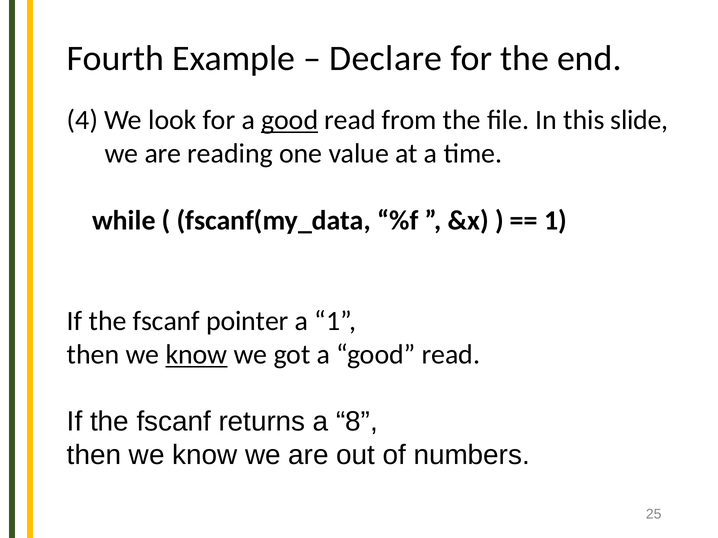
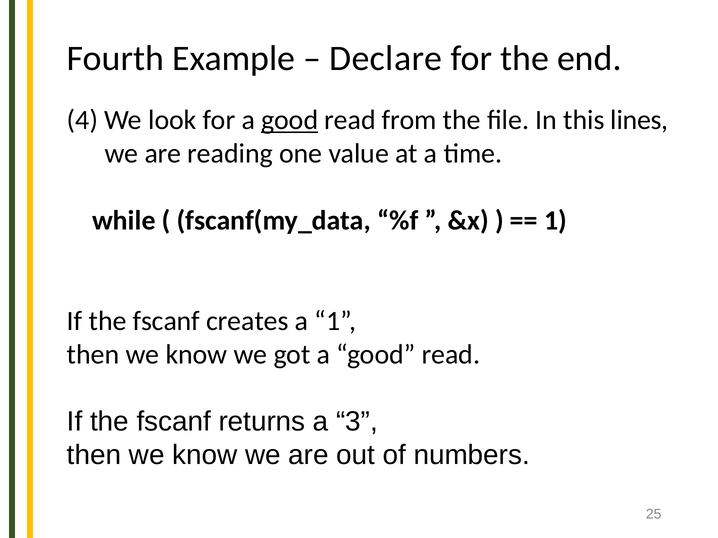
slide: slide -> lines (639, 120)
pointer: pointer -> creates (247, 322)
know underline: present -> none (196, 355)
8: 8 -> 3 (357, 422)
